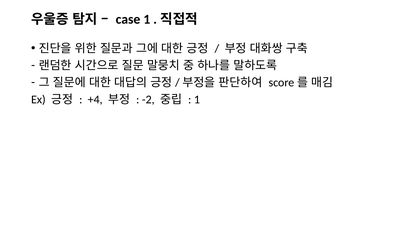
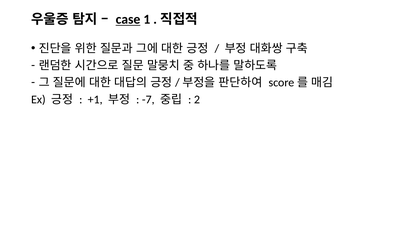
case underline: none -> present (128, 20)
+4: +4 -> +1 (95, 100)
-2: -2 -> -7 (148, 100)
1: 1 -> 2 (197, 100)
